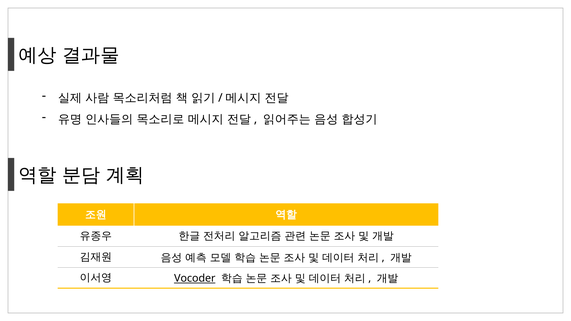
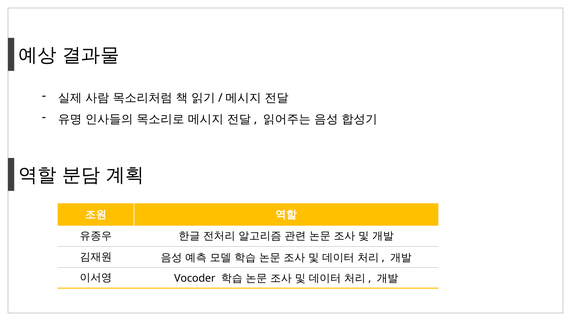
Vocoder underline: present -> none (195, 278)
